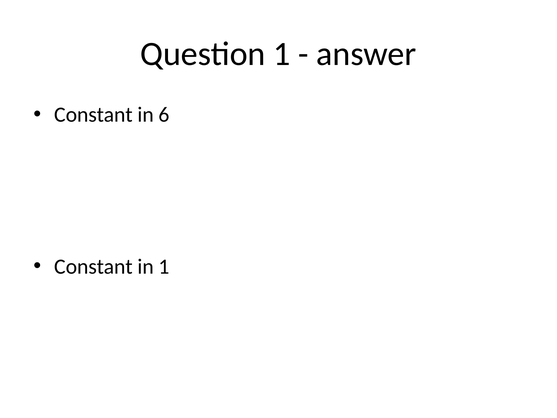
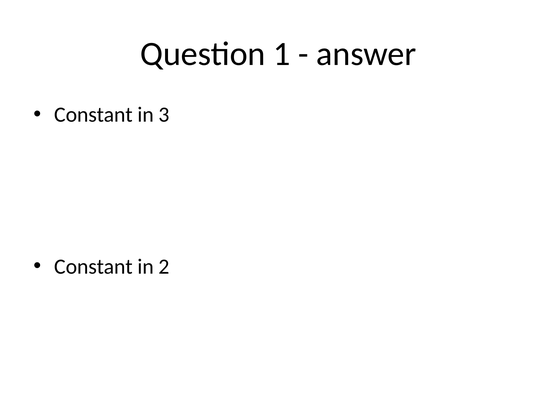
6: 6 -> 3 (164, 115)
in 1: 1 -> 2 (164, 267)
